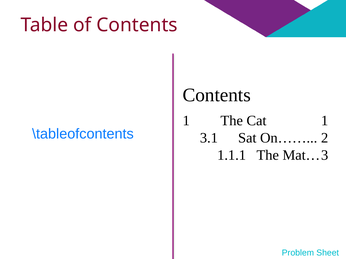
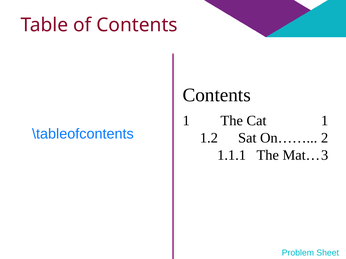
3.1: 3.1 -> 1.2 (209, 138)
